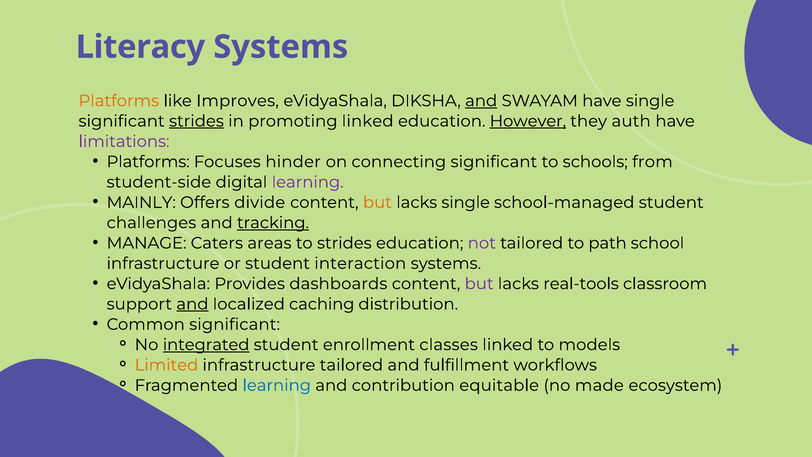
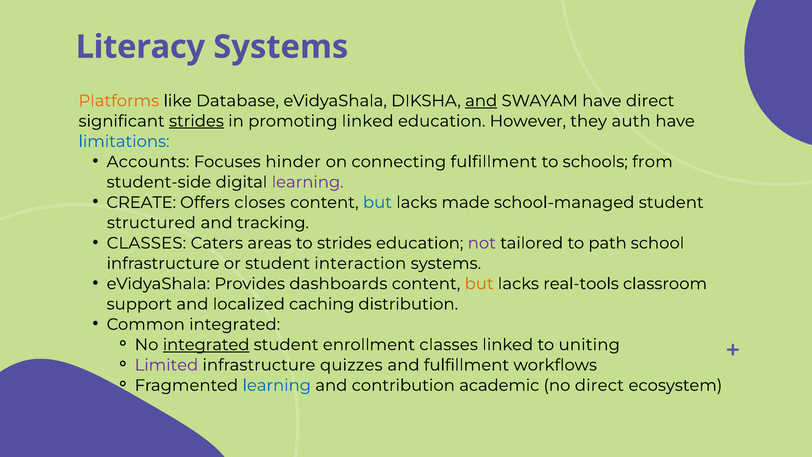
Improves: Improves -> Database (238, 101)
have single: single -> direct (650, 101)
However underline: present -> none (528, 121)
limitations colour: purple -> blue (124, 141)
Platforms: Platforms -> Accounts (148, 162)
connecting significant: significant -> fulfillment (494, 162)
MAINLY: MAINLY -> CREATE (141, 202)
divide: divide -> closes (260, 202)
but colour: orange -> blue (377, 202)
lacks single: single -> made (466, 202)
challenges: challenges -> structured (151, 223)
tracking underline: present -> none (273, 223)
MANAGE: MANAGE -> CLASSES (146, 243)
but colour: purple -> orange (479, 284)
and underline: present -> none (192, 304)
Common significant: significant -> integrated (235, 324)
models: models -> uniting (589, 345)
Limited colour: orange -> purple (166, 365)
infrastructure tailored: tailored -> quizzes (351, 365)
equitable: equitable -> academic (499, 385)
no made: made -> direct (599, 385)
